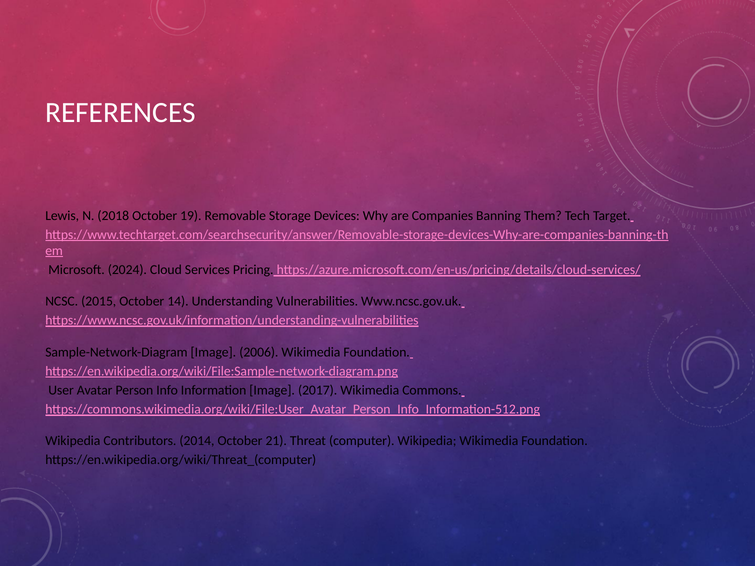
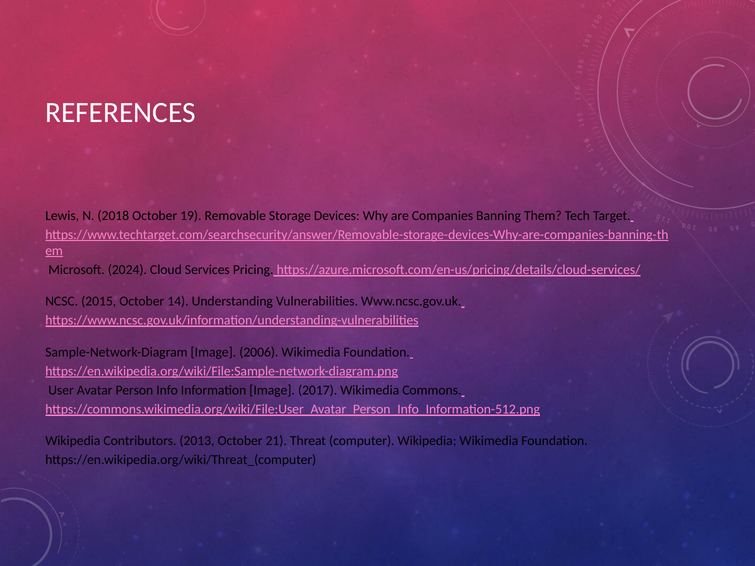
2014: 2014 -> 2013 (197, 441)
